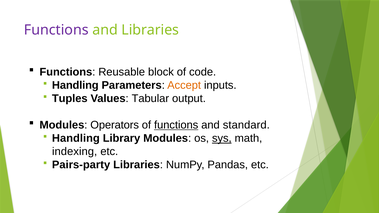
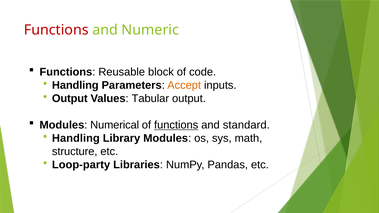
Functions colour: purple -> red (56, 30)
and Libraries: Libraries -> Numeric (150, 30)
Tuples: Tuples -> Output (70, 99)
Operators: Operators -> Numerical (115, 125)
sys underline: present -> none (222, 138)
indexing: indexing -> structure (75, 152)
Pairs-party: Pairs-party -> Loop-party (81, 165)
